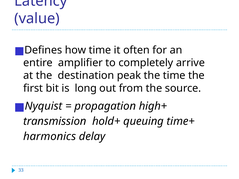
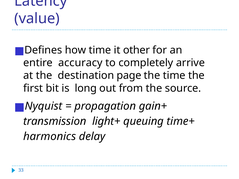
often: often -> other (137, 50)
amplifier: amplifier -> accuracy (80, 63)
peak: peak -> page (129, 76)
high+: high+ -> gain+ (153, 106)
hold+: hold+ -> light+ (106, 121)
